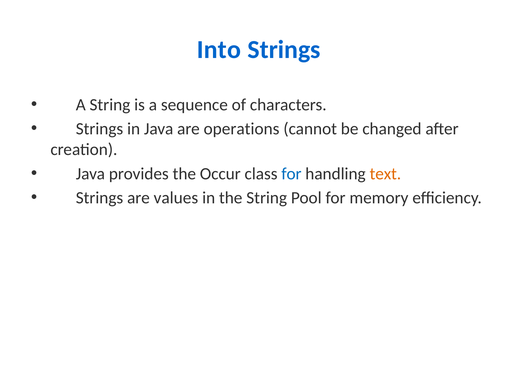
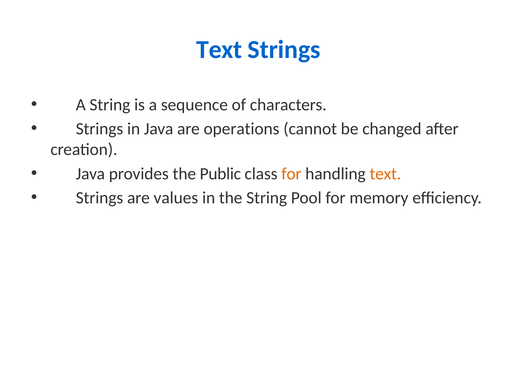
Into: Into -> Text (219, 50)
Occur: Occur -> Public (220, 174)
for colour: blue -> orange (291, 174)
